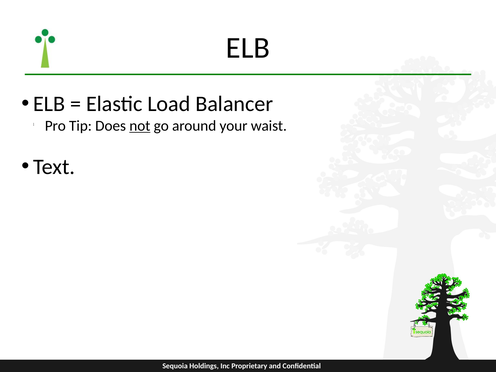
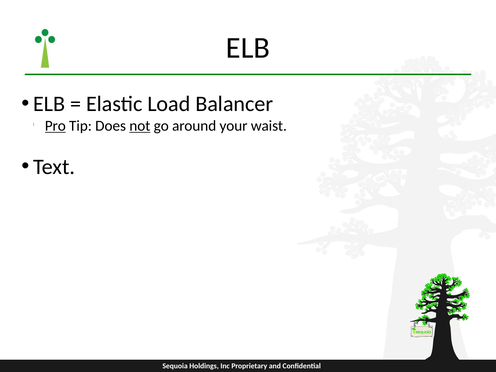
Pro underline: none -> present (55, 126)
